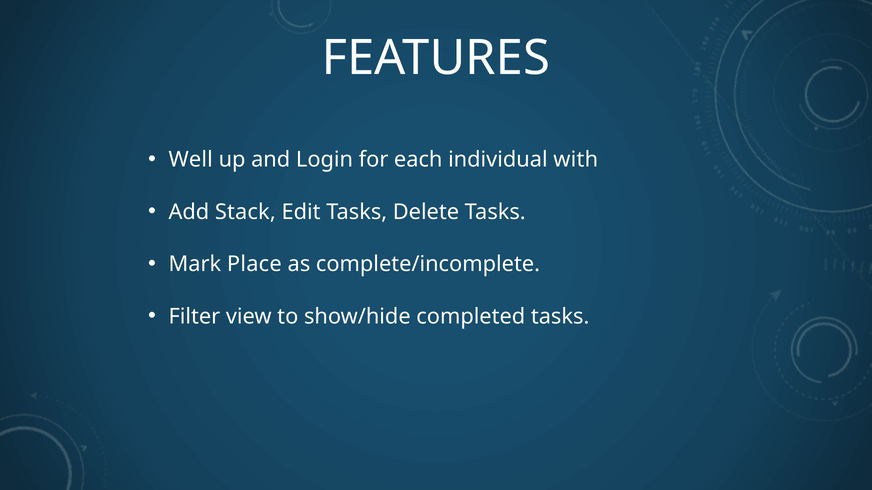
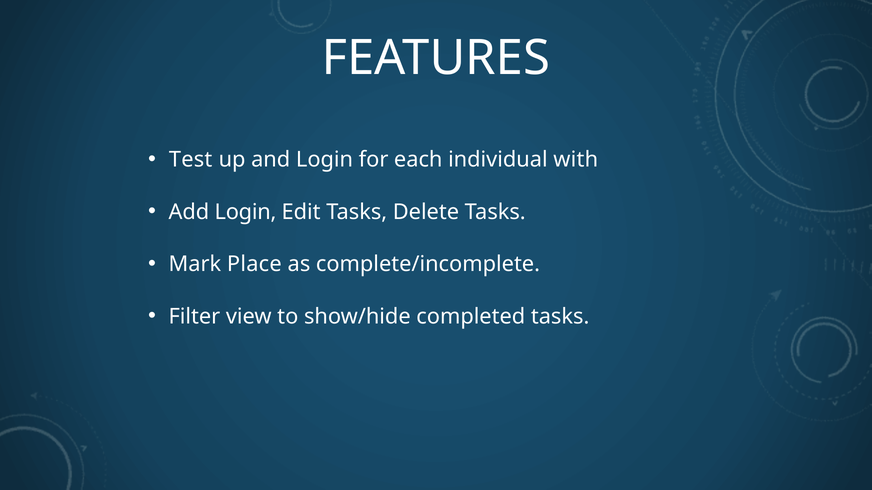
Well: Well -> Test (191, 160)
Add Stack: Stack -> Login (245, 212)
